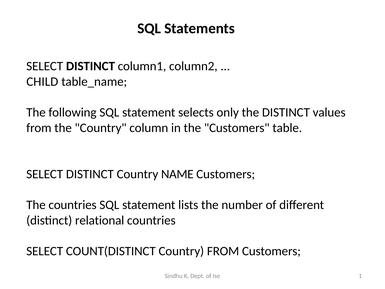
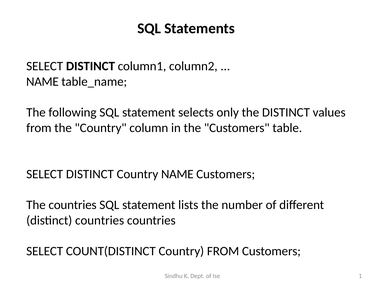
CHILD: CHILD -> NAME (42, 82)
distinct relational: relational -> countries (100, 220)
